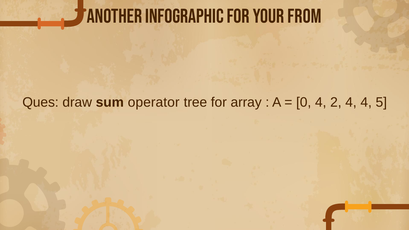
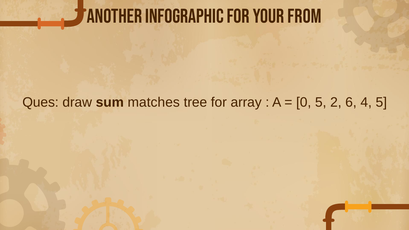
operator: operator -> matches (154, 102)
0 4: 4 -> 5 (321, 102)
2 4: 4 -> 6 (351, 102)
